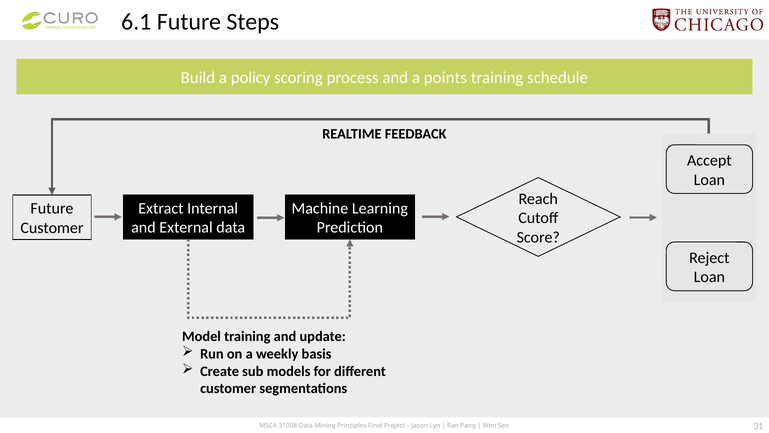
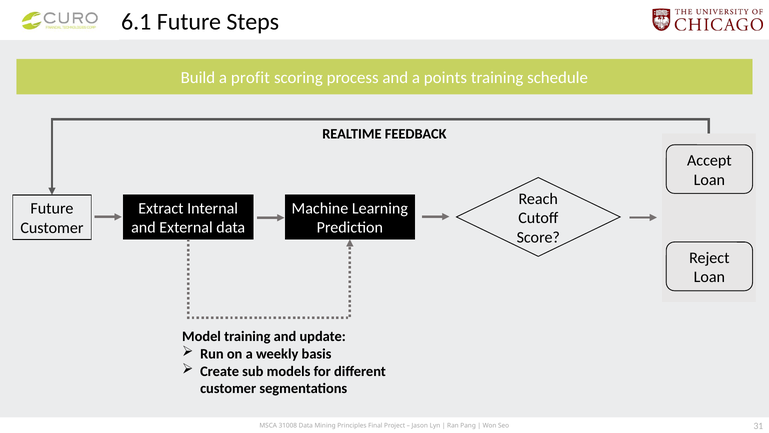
policy: policy -> profit (250, 78)
